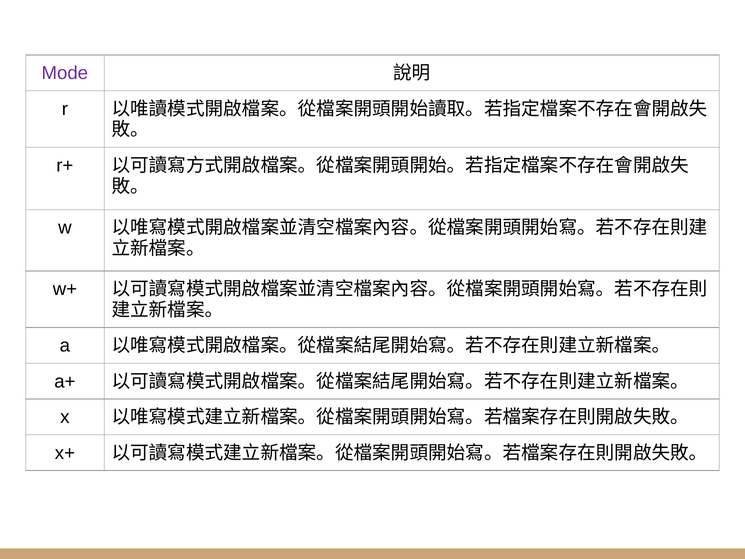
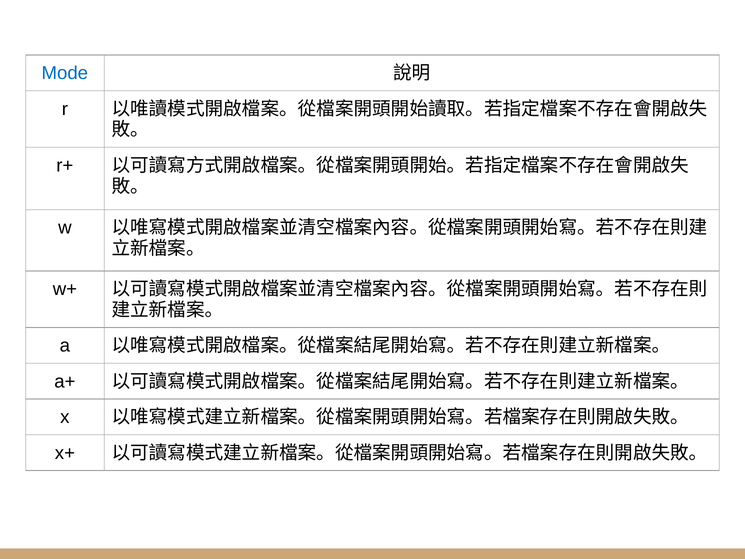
Mode colour: purple -> blue (65, 73)
